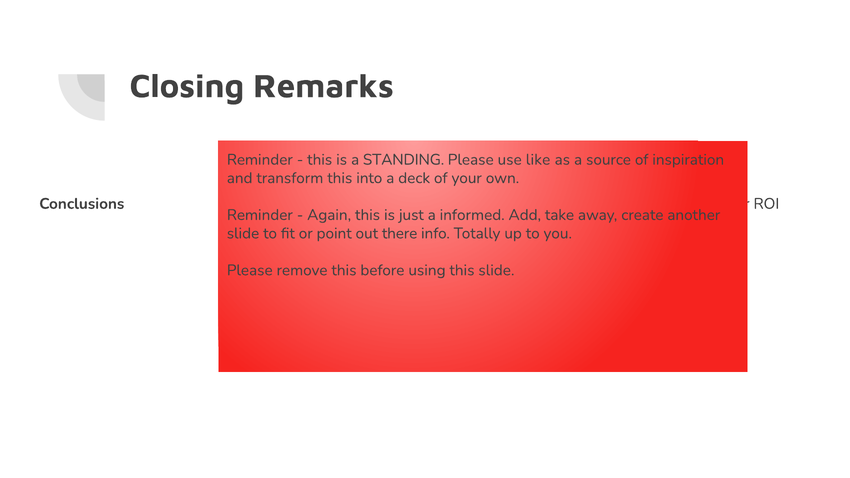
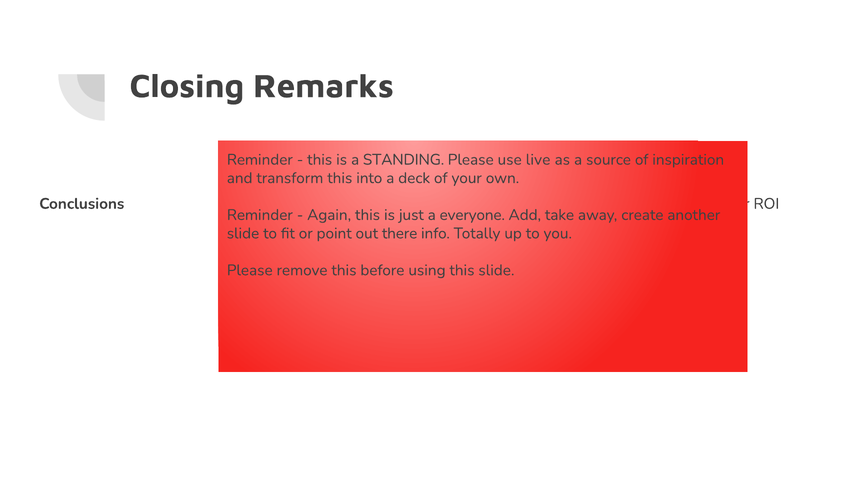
like: like -> live (538, 160)
informed: informed -> everyone (472, 215)
